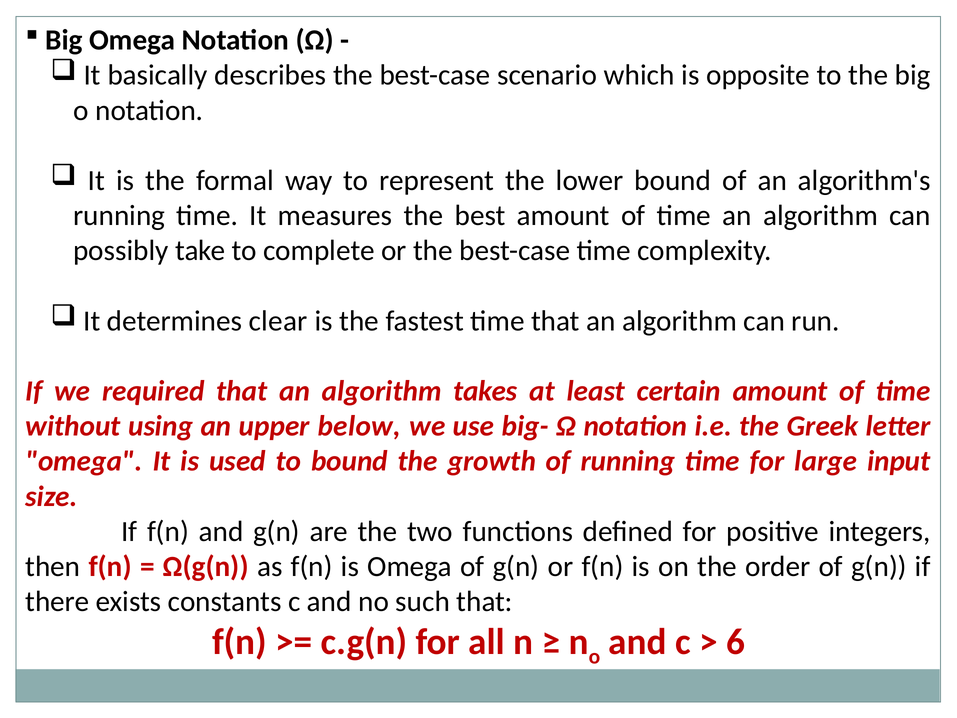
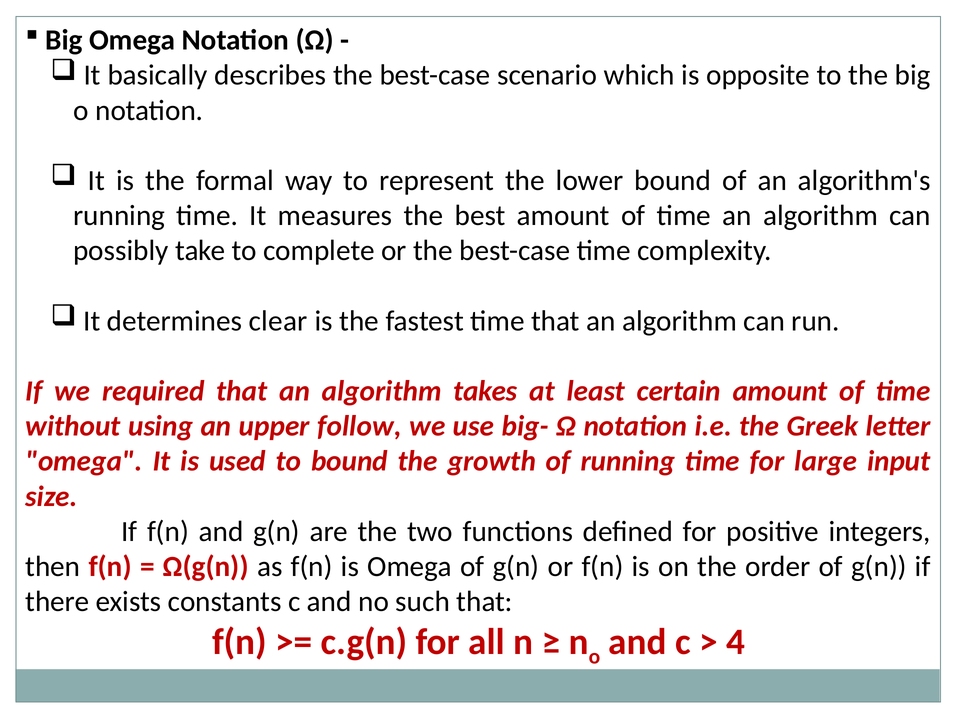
below: below -> follow (359, 426)
6: 6 -> 4 (735, 642)
